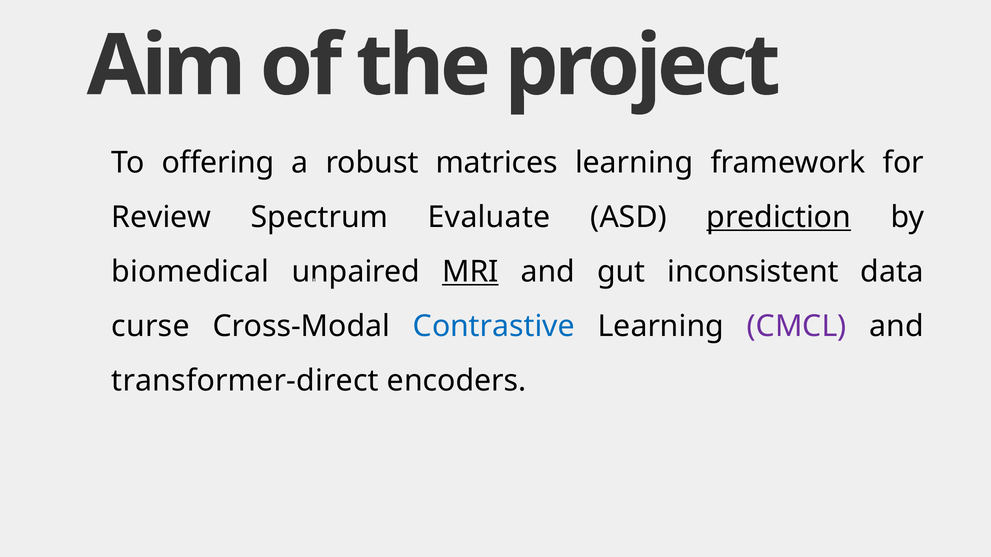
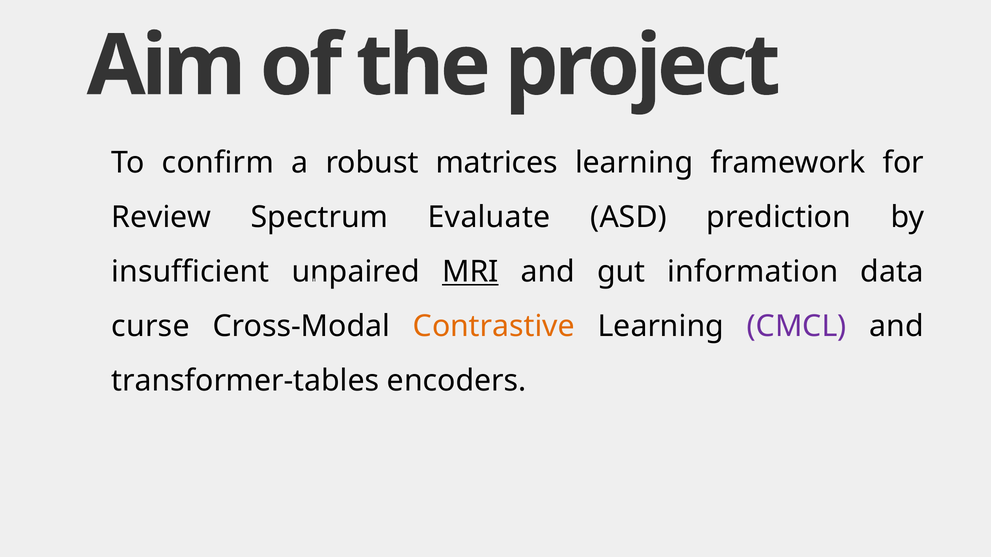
offering: offering -> confirm (218, 163)
prediction underline: present -> none (779, 217)
biomedical: biomedical -> insufficient (190, 272)
inconsistent: inconsistent -> information (753, 272)
Contrastive colour: blue -> orange (494, 326)
transformer-direct: transformer-direct -> transformer-tables (245, 381)
